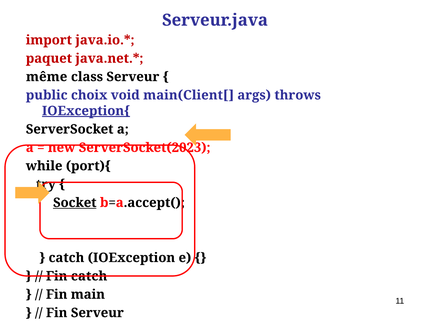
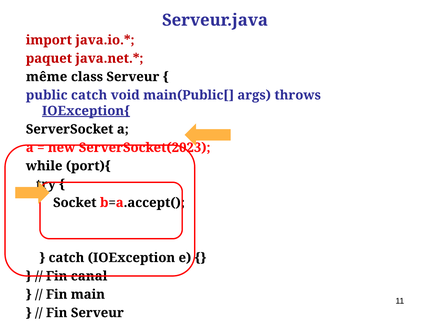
public choix: choix -> catch (89, 95)
main(Client[: main(Client[ -> main(Public[ (189, 95)
Socket underline: present -> none (75, 203)
Fin catch: catch -> canal (89, 277)
